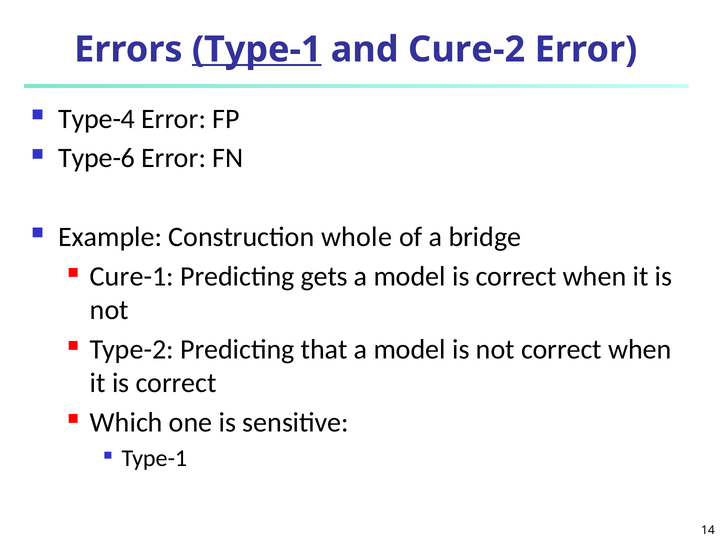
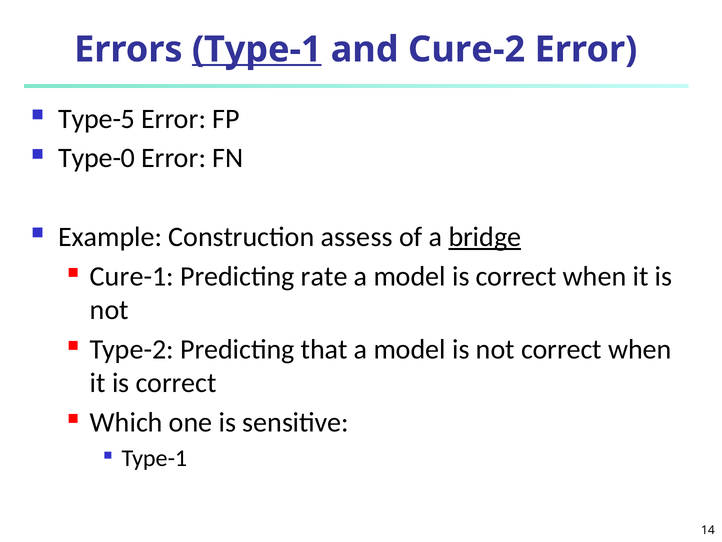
Type-4: Type-4 -> Type-5 (97, 119)
Type-6: Type-6 -> Type-0 (97, 158)
whole: whole -> assess (357, 237)
bridge underline: none -> present (485, 237)
gets: gets -> rate (324, 276)
